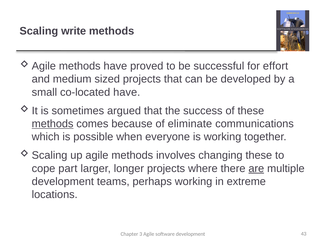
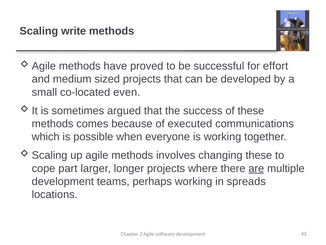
co-located have: have -> even (127, 92)
methods underline: present -> none (53, 124)
eliminate: eliminate -> executed (190, 124)
extreme: extreme -> spreads (246, 181)
